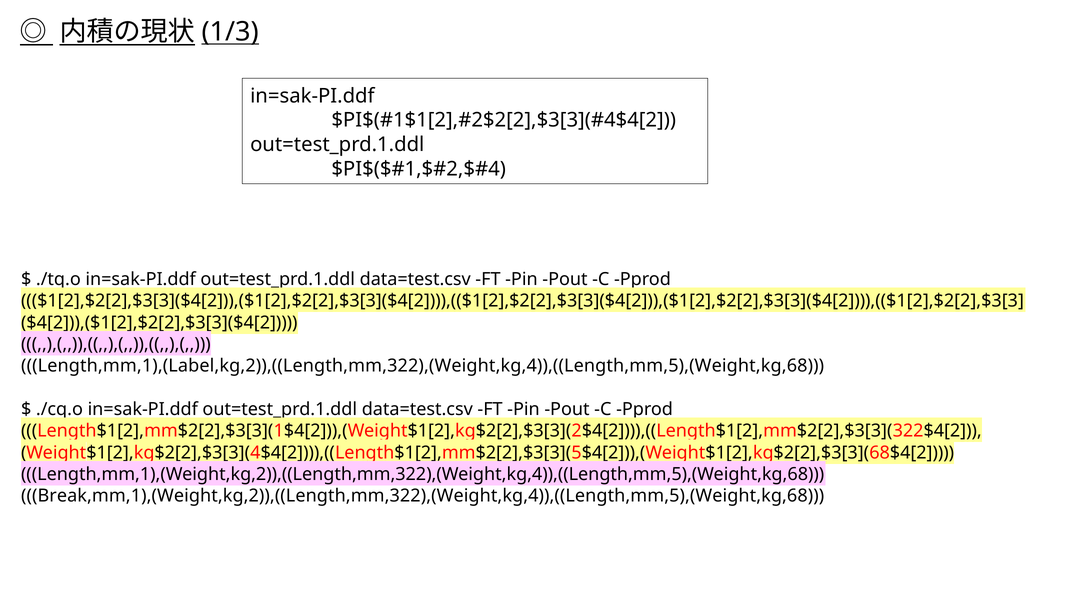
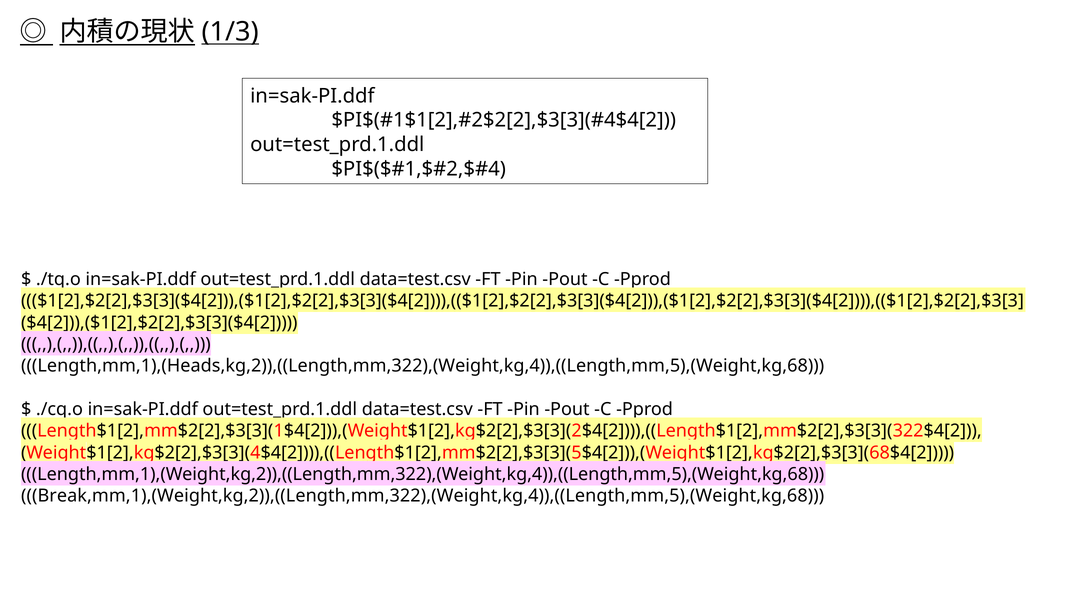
Length,mm,1),(Label,kg,2)),((Length,mm,322),(Weight,kg,4)),((Length,mm,5),(Weight,kg,68: Length,mm,1),(Label,kg,2)),((Length,mm,322),(Weight,kg,4)),((Length,mm,5),(Weight,kg,68 -> Length,mm,1),(Heads,kg,2)),((Length,mm,322),(Weight,kg,4)),((Length,mm,5),(Weight,kg,68 (423, 366)
